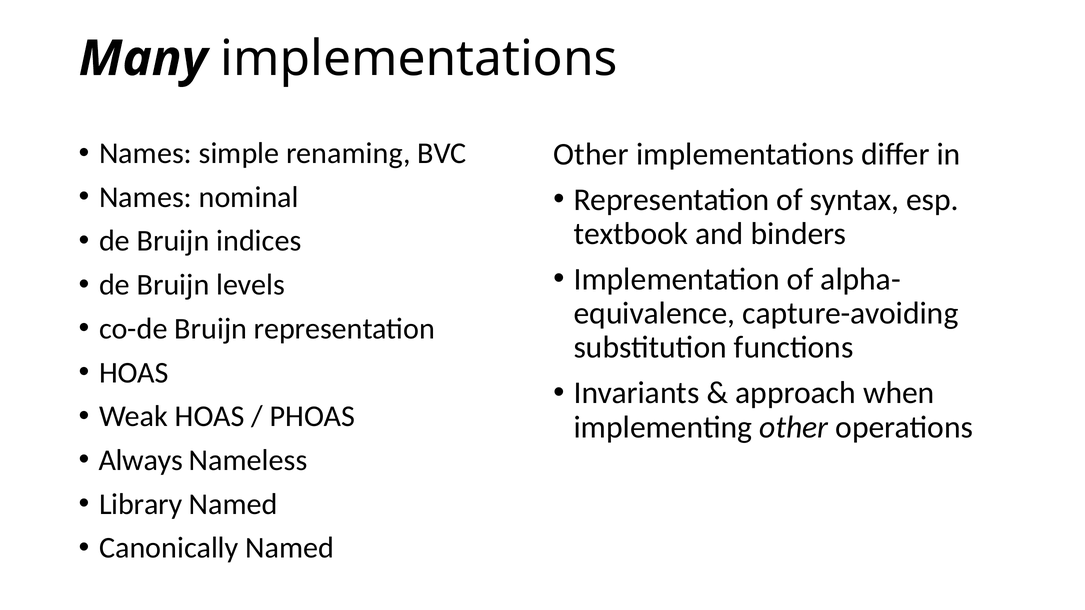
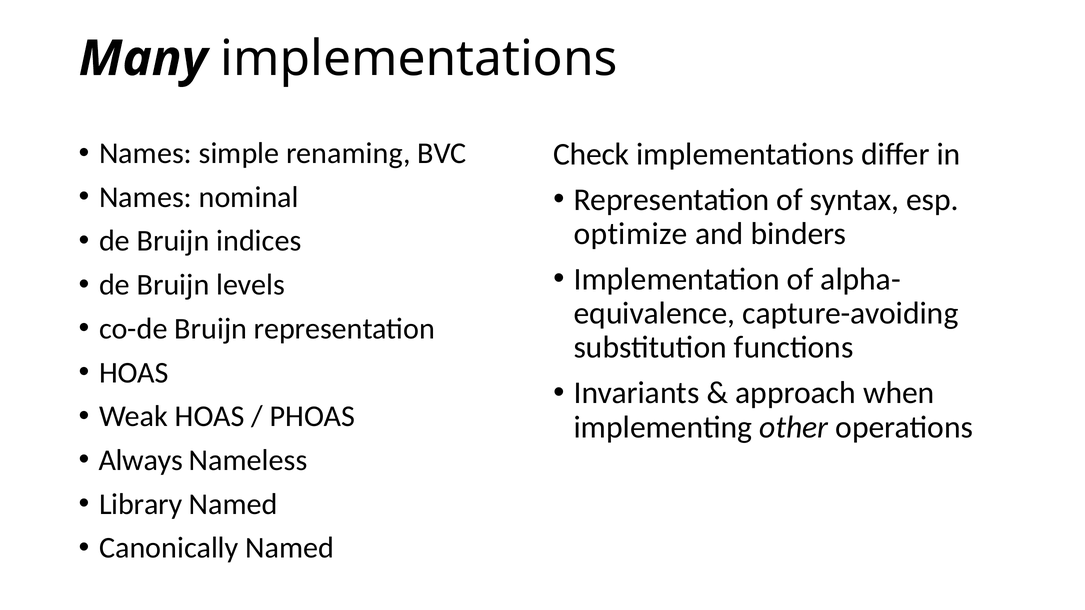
Other: Other -> Check (591, 154)
textbook: textbook -> optimize (631, 234)
